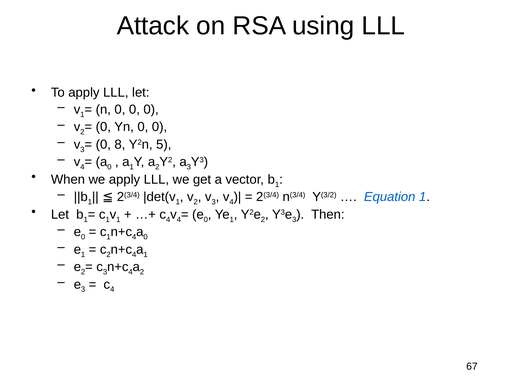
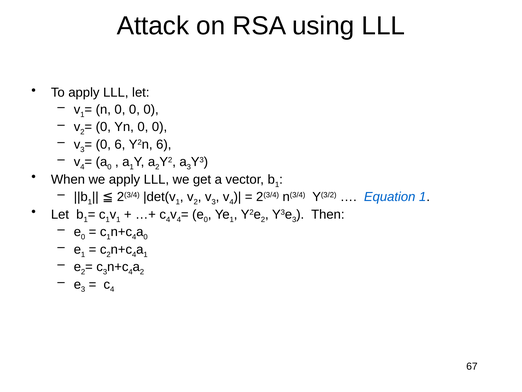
0 8: 8 -> 6 (120, 144)
Y2n 5: 5 -> 6 (164, 144)
